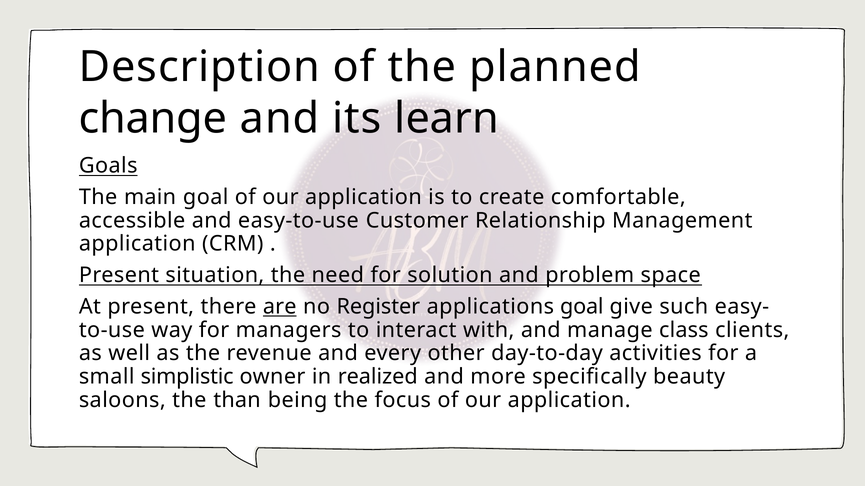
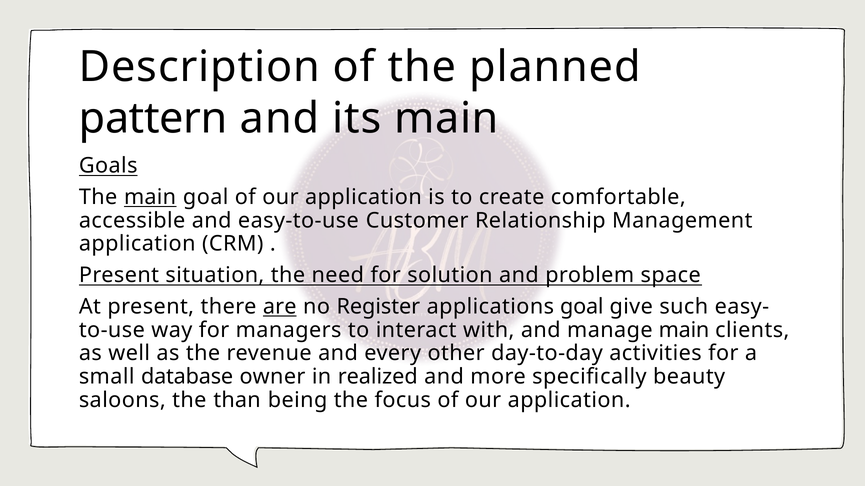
change: change -> pattern (153, 119)
its learn: learn -> main (446, 119)
main underline: none -> present (150, 197)
manage class: class -> main (684, 330)
simplistic: simplistic -> database (187, 377)
